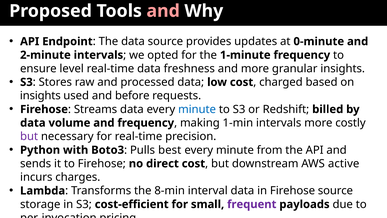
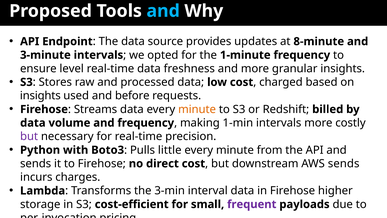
and colour: pink -> light blue (163, 11)
0-minute: 0-minute -> 8-minute (319, 41)
2-minute: 2-minute -> 3-minute (45, 55)
minute colour: blue -> orange (197, 109)
best: best -> little (170, 150)
AWS active: active -> sends (344, 163)
8-min: 8-min -> 3-min (170, 190)
Firehose source: source -> higher (335, 190)
